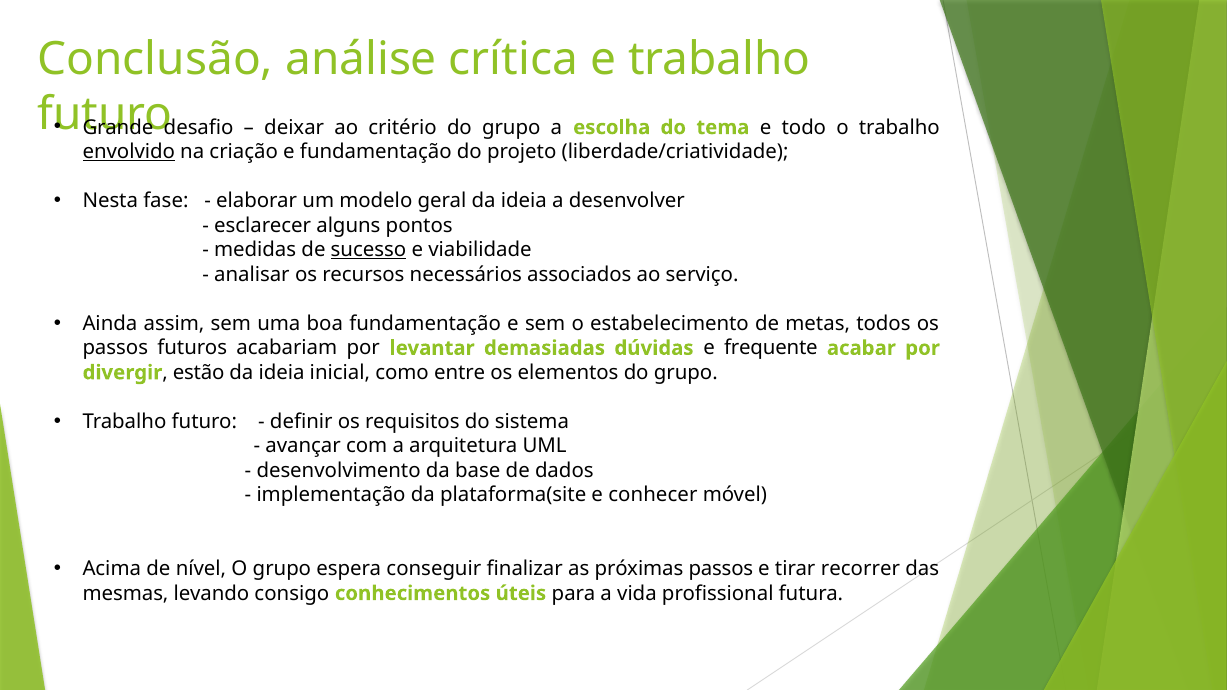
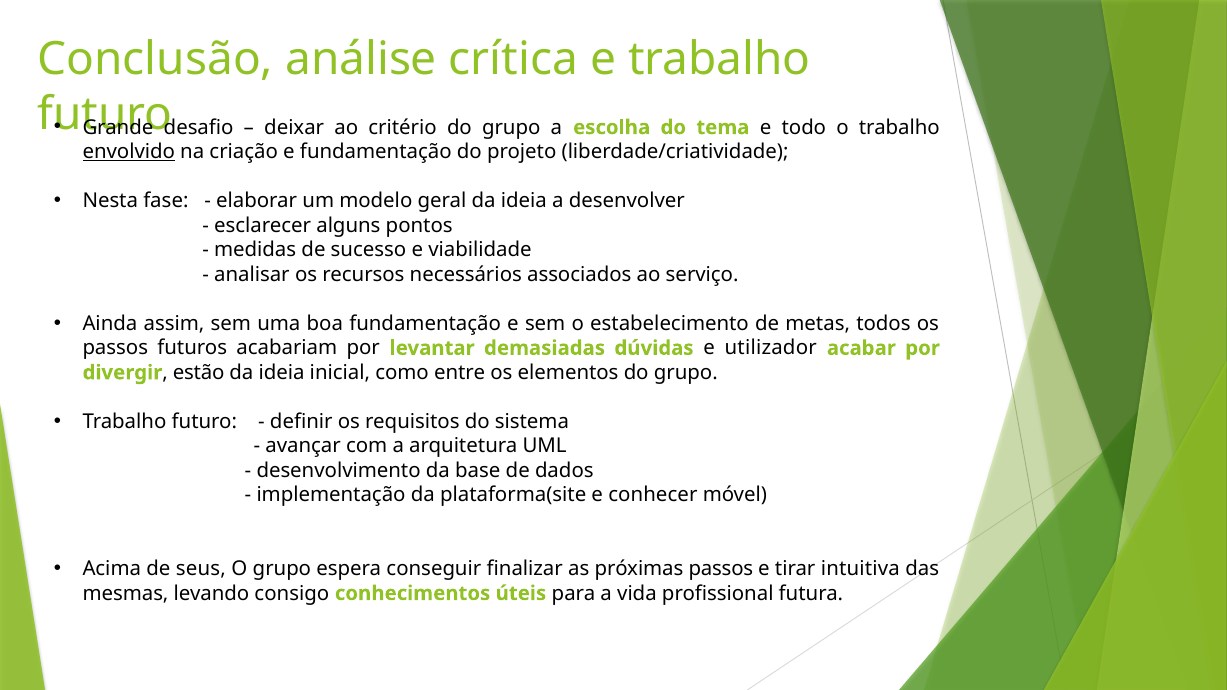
sucesso underline: present -> none (369, 250)
frequente: frequente -> utilizador (771, 348)
nível: nível -> seus (201, 569)
recorrer: recorrer -> intuitiva (860, 569)
